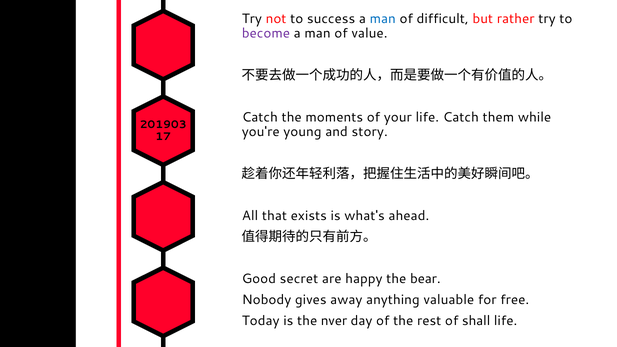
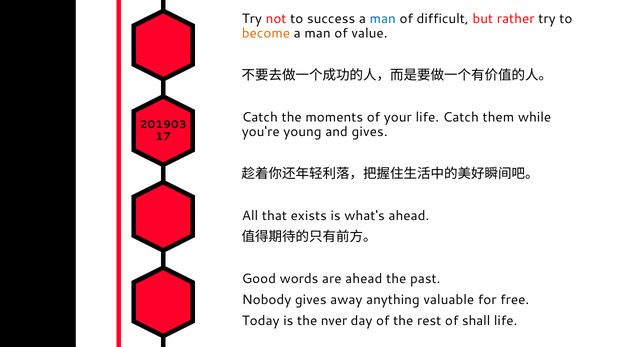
become colour: purple -> orange (266, 33)
and story: story -> gives (370, 132)
secret: secret -> words (299, 279)
are happy: happy -> ahead (364, 279)
bear: bear -> past (425, 279)
